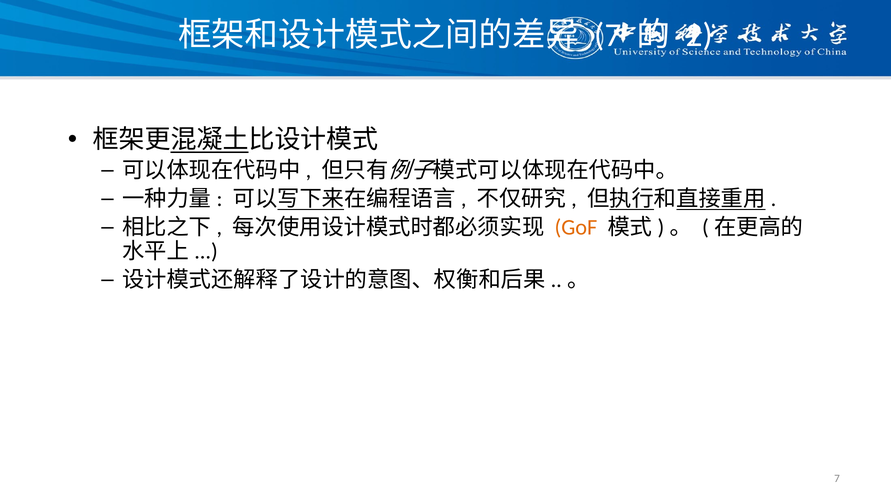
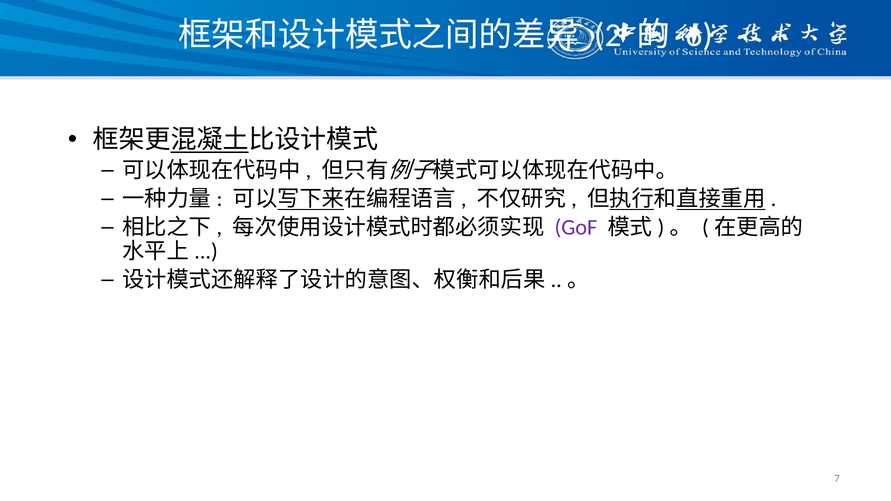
7: 7 -> 2 (608, 35)
2: 2 -> 6 (699, 35)
GoF colour: orange -> purple (576, 227)
